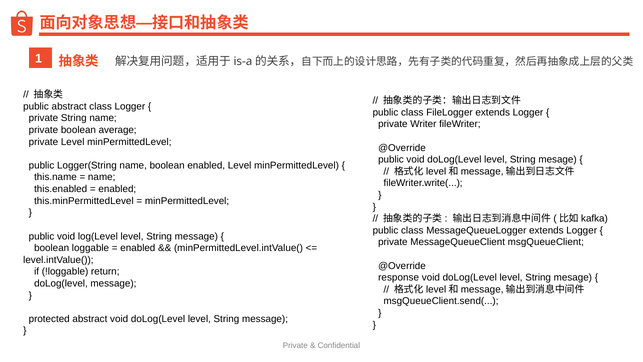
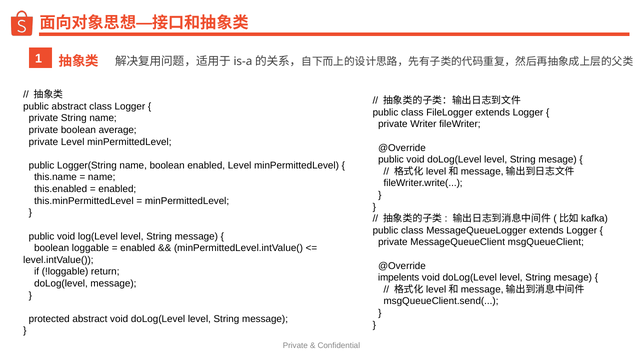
response: response -> impelents (399, 277)
